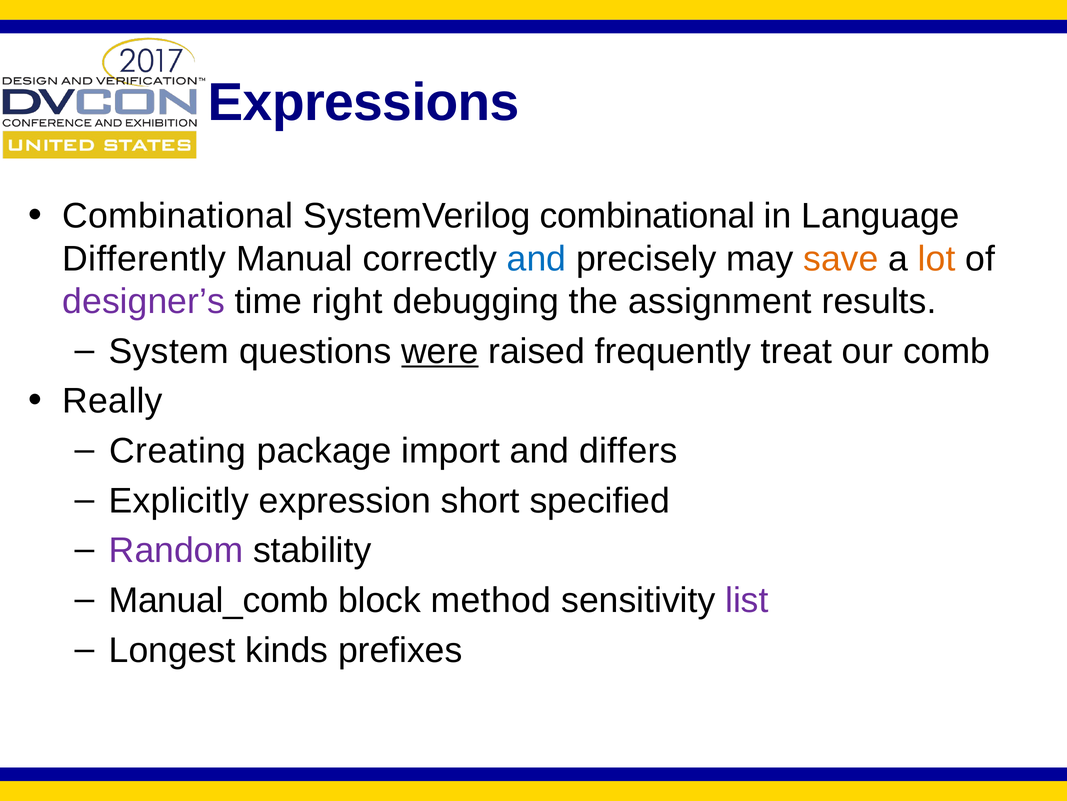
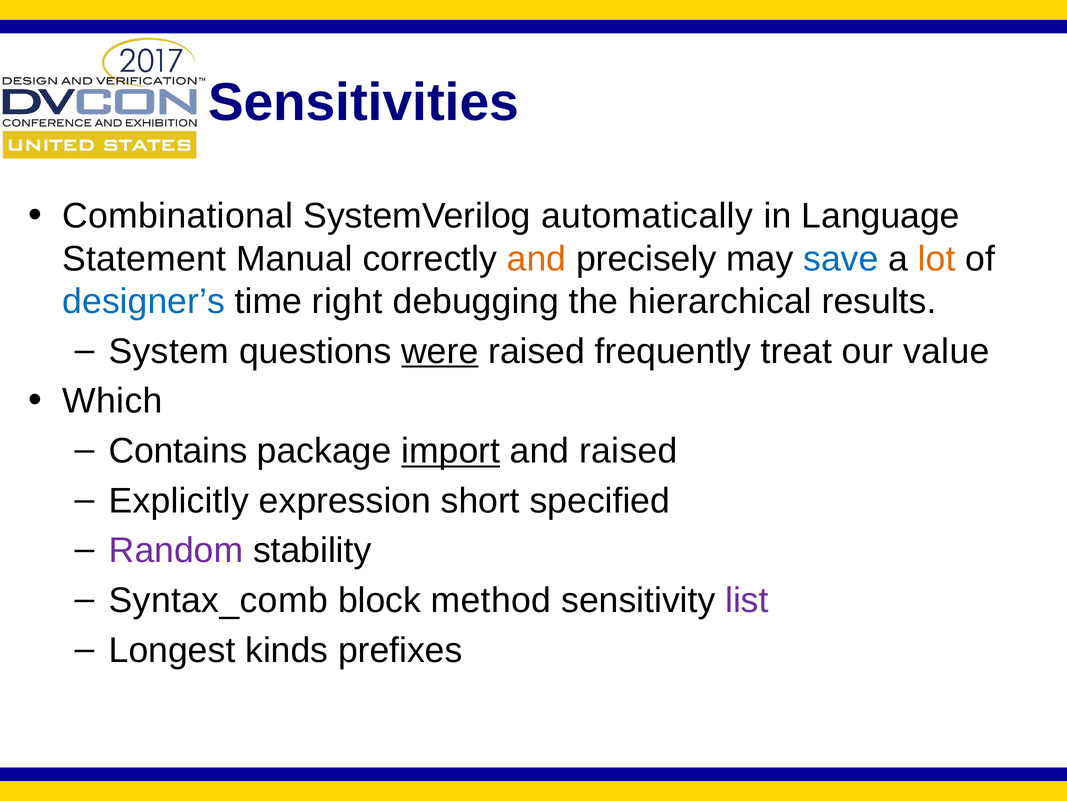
Expressions: Expressions -> Sensitivities (363, 102)
SystemVerilog combinational: combinational -> automatically (647, 216)
Differently: Differently -> Statement (144, 259)
and colour: blue -> orange (537, 259)
save colour: orange -> blue (841, 259)
designer’s colour: purple -> blue (144, 301)
assignment: assignment -> hierarchical (720, 301)
comb: comb -> value (946, 351)
Really: Really -> Which (113, 401)
Creating: Creating -> Contains (178, 451)
import underline: none -> present (451, 451)
and differs: differs -> raised (628, 451)
Manual_comb: Manual_comb -> Syntax_comb (218, 600)
